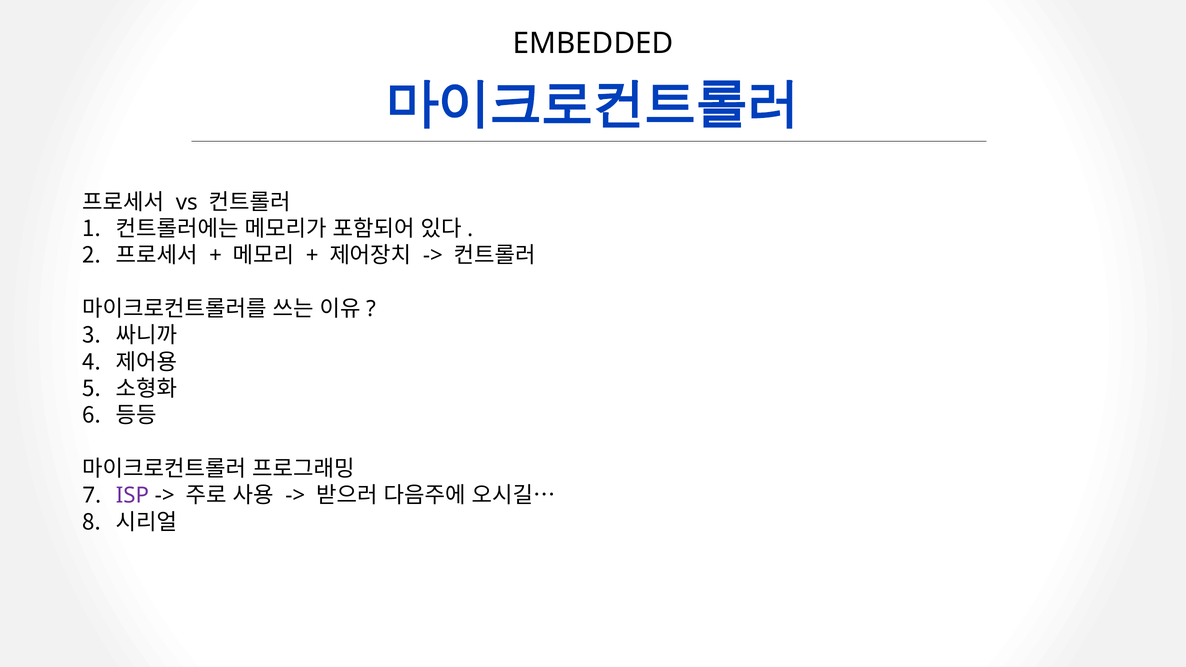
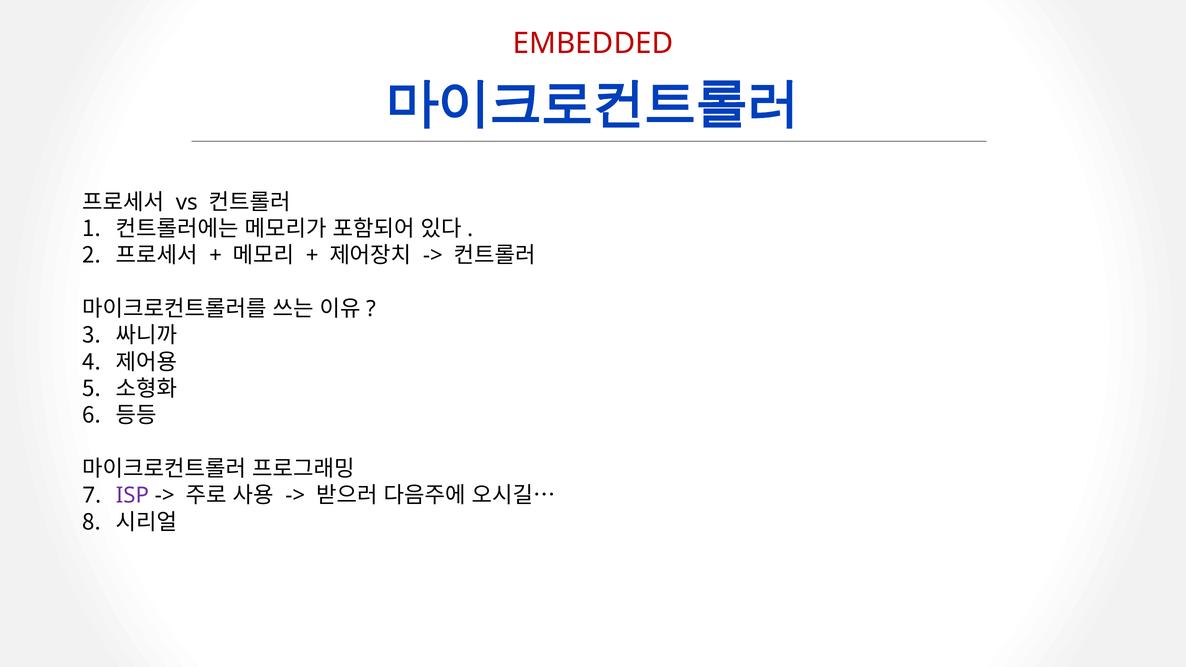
EMBEDDED colour: black -> red (593, 44)
